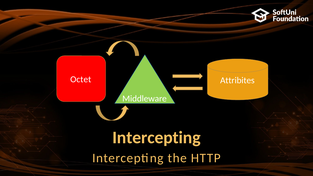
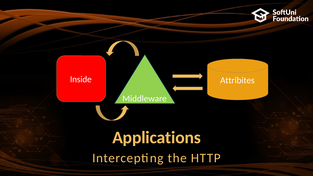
Octet: Octet -> Inside (81, 79)
Intercepting: Intercepting -> Applications (157, 138)
